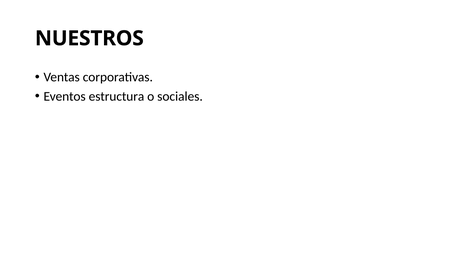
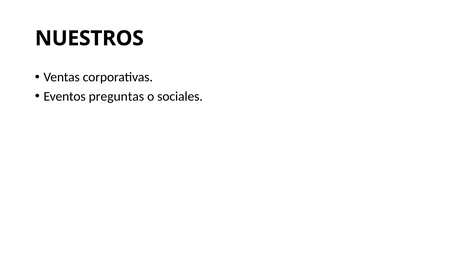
estructura: estructura -> preguntas (116, 97)
